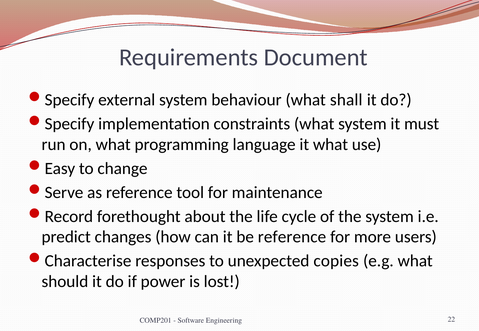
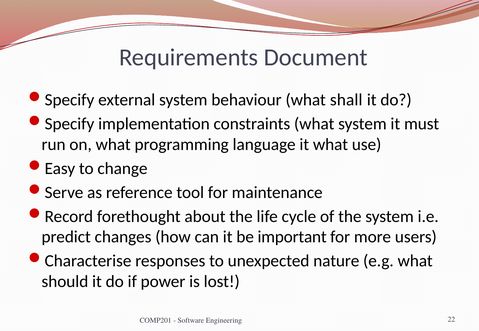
be reference: reference -> important (292, 237)
copies: copies -> nature (336, 261)
